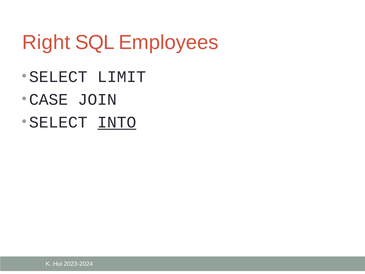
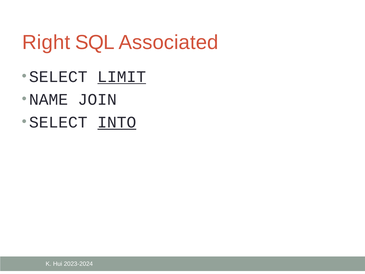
Employees: Employees -> Associated (168, 42)
LIMIT underline: none -> present (122, 77)
CASE: CASE -> NAME (49, 99)
